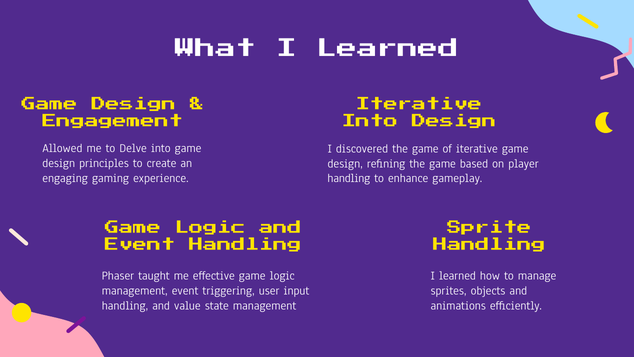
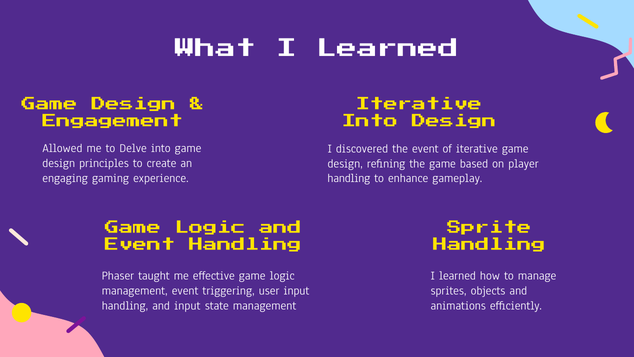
discovered the game: game -> event (425, 149)
and value: value -> input (187, 305)
